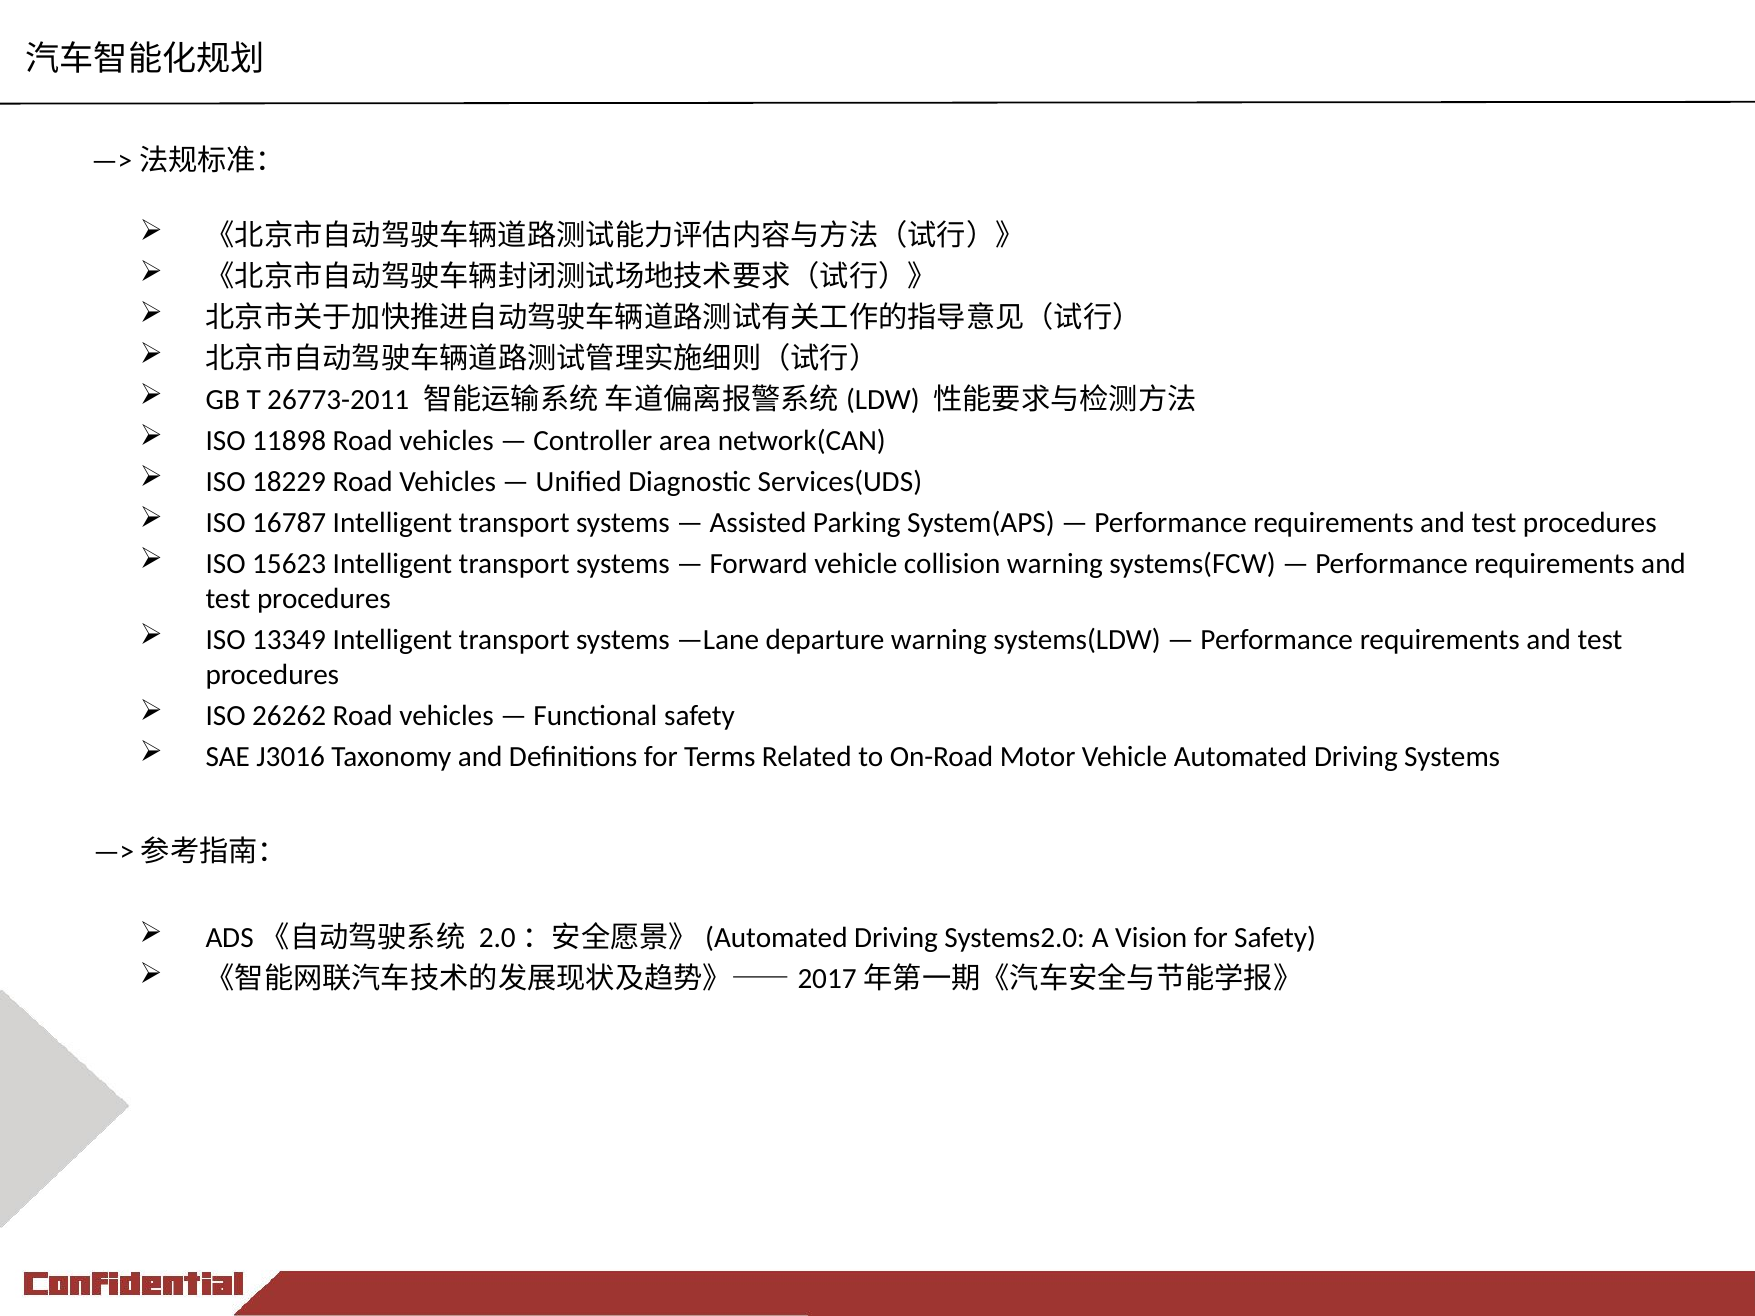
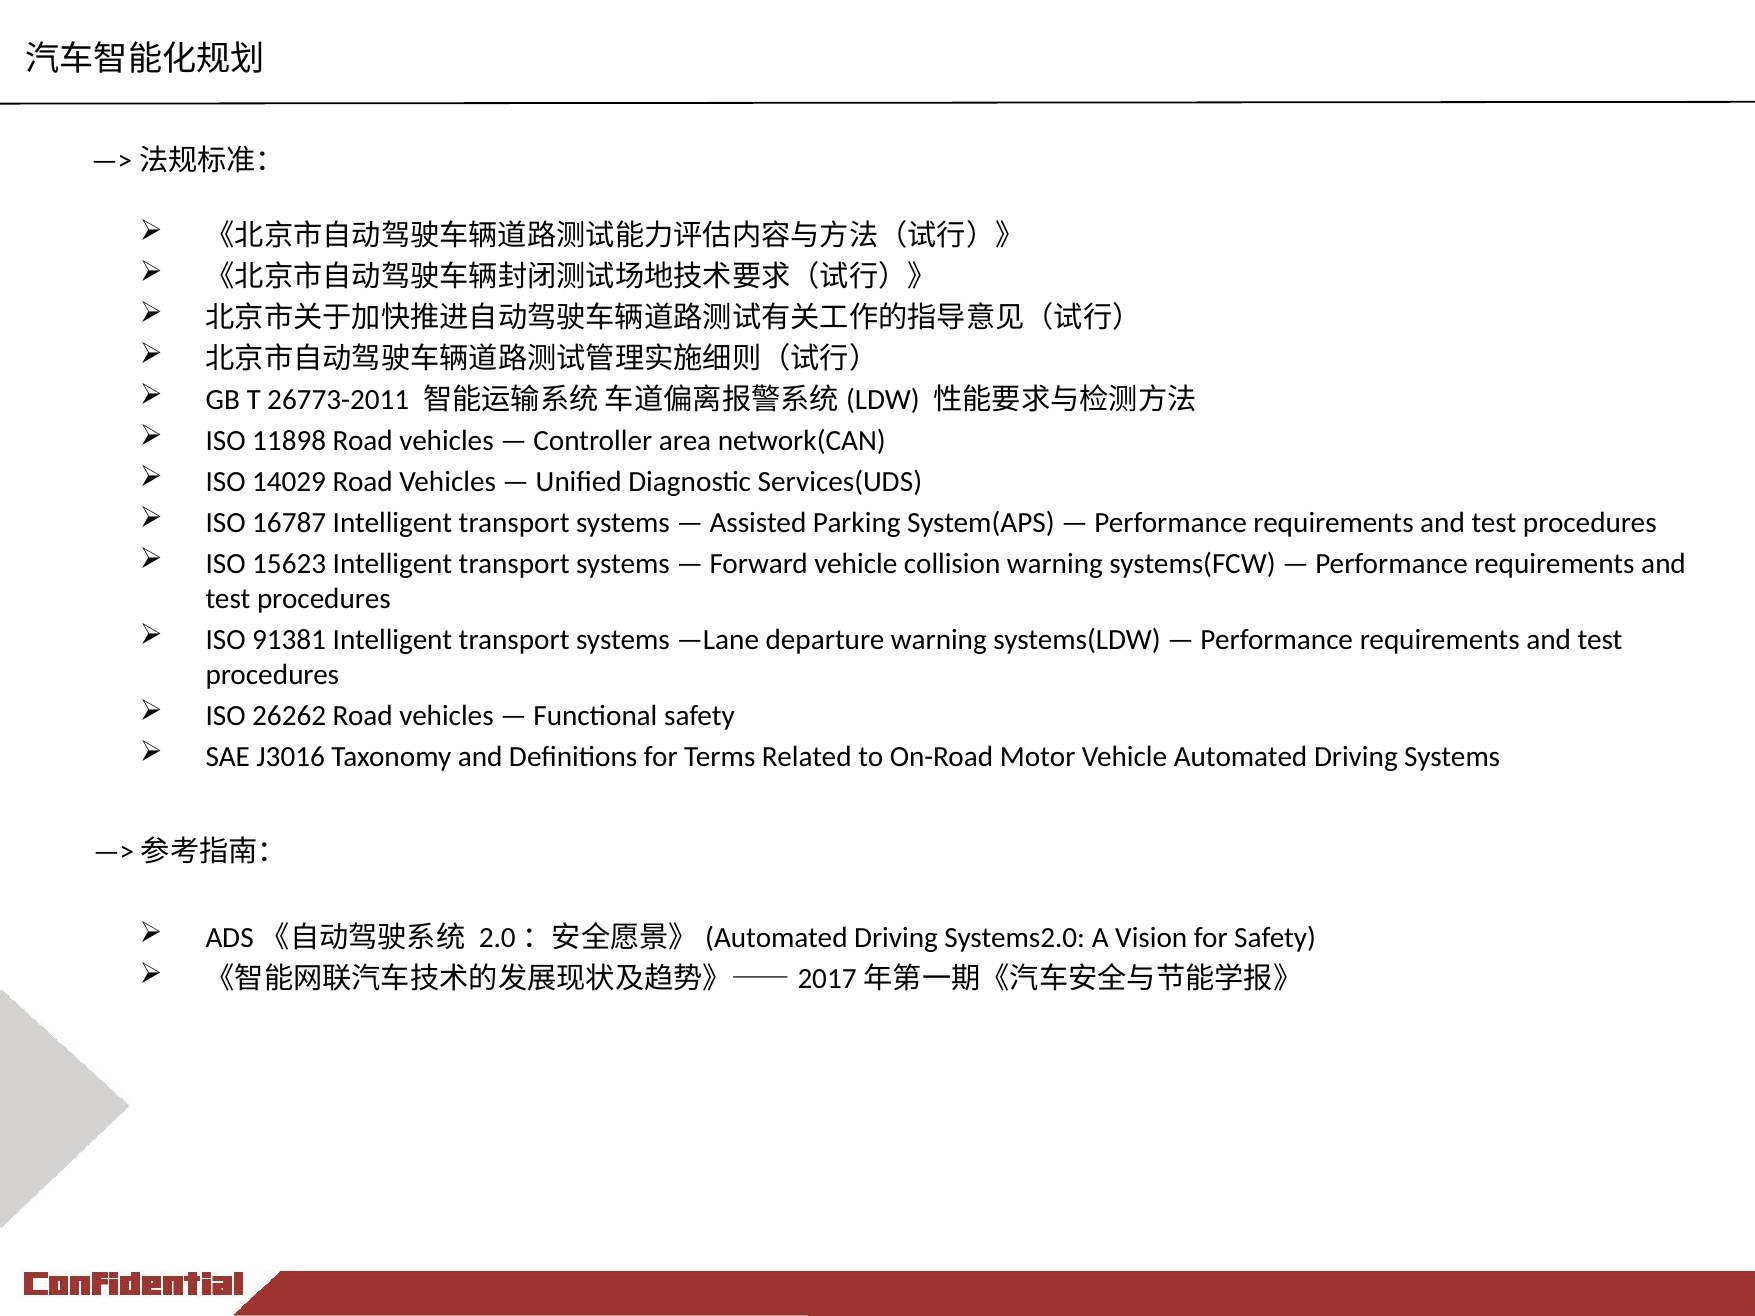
18229: 18229 -> 14029 (289, 482)
13349: 13349 -> 91381 (289, 640)
